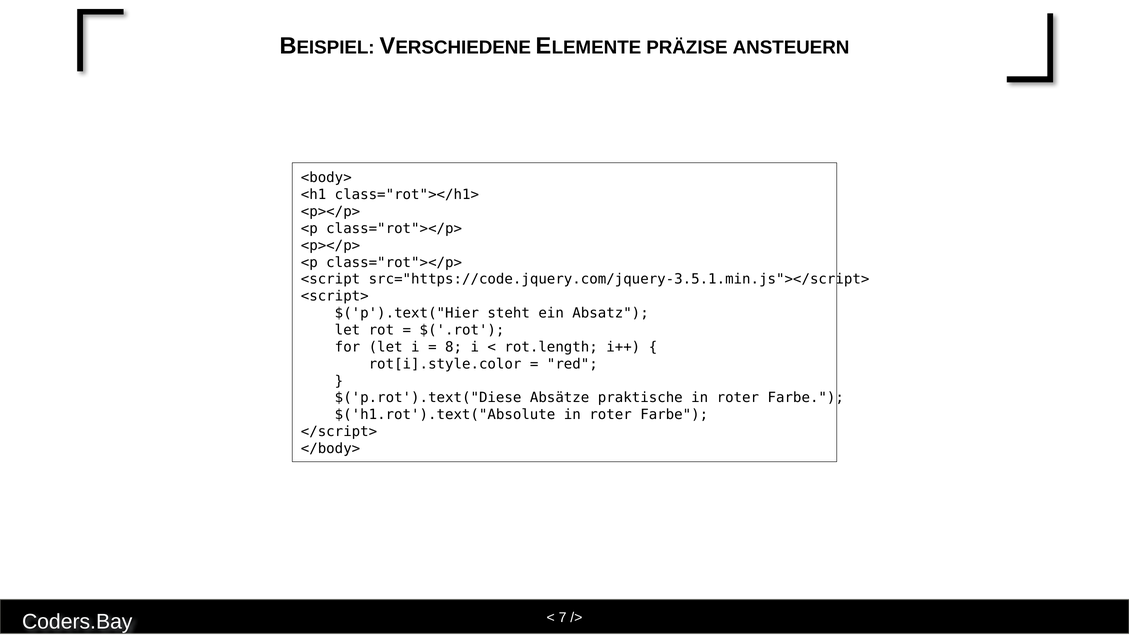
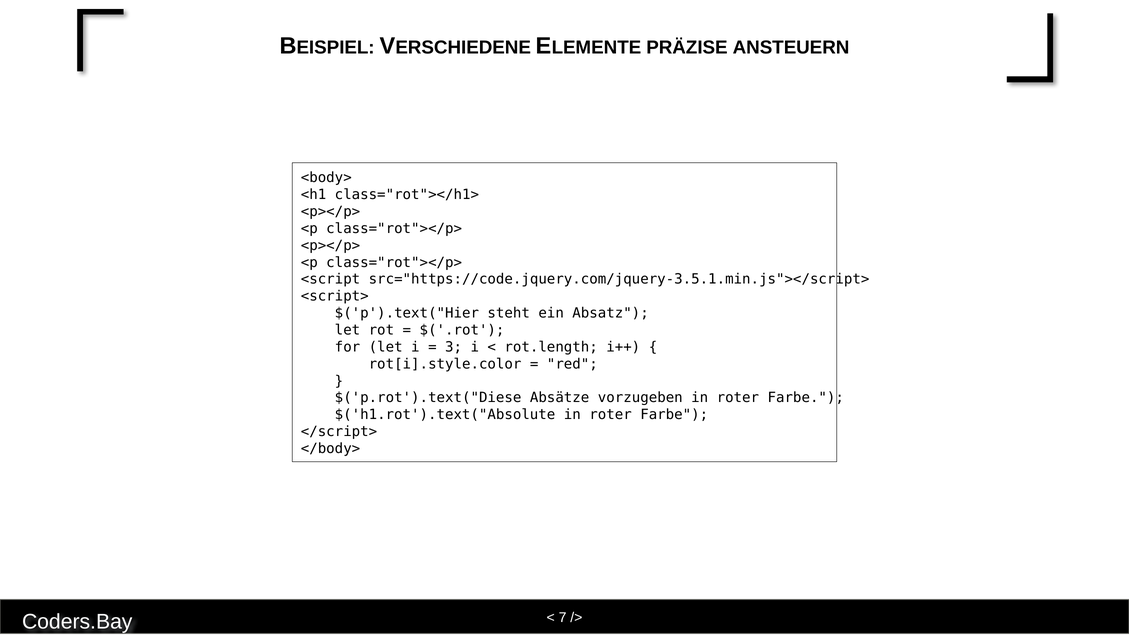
8: 8 -> 3 (454, 347)
praktische: praktische -> vorzugeben (640, 398)
